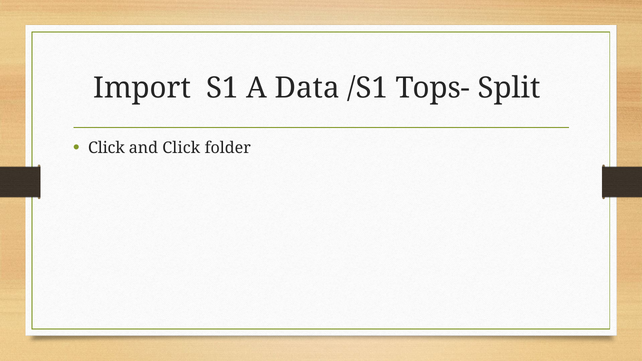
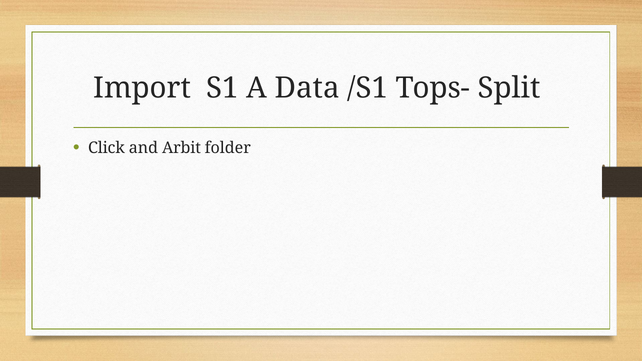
and Click: Click -> Arbit (181, 148)
